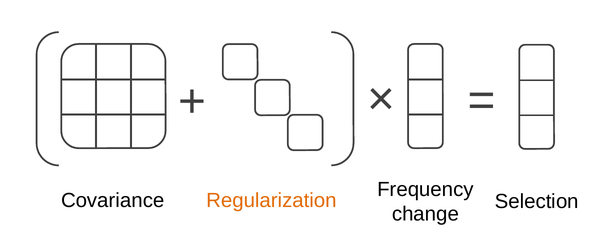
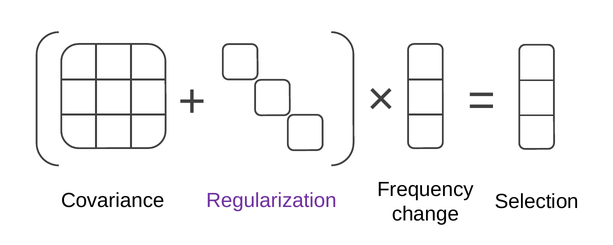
Regularization colour: orange -> purple (271, 201)
